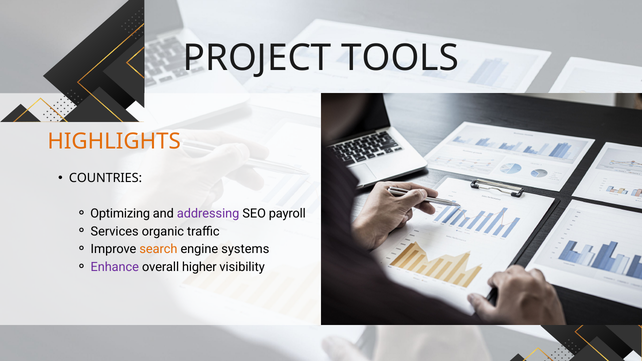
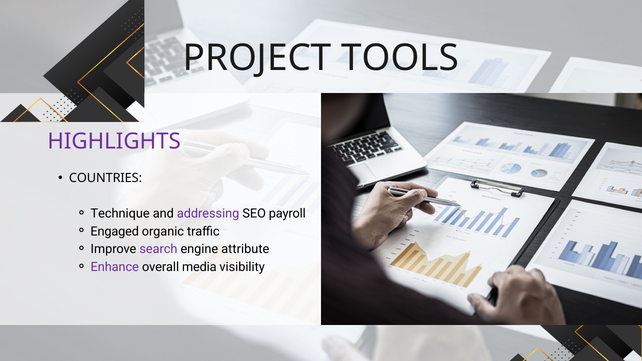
HIGHLIGHTS colour: orange -> purple (114, 141)
Optimizing: Optimizing -> Technique (120, 214)
Services: Services -> Engaged (115, 232)
search colour: orange -> purple (158, 249)
systems: systems -> attribute (245, 249)
higher: higher -> media (199, 267)
